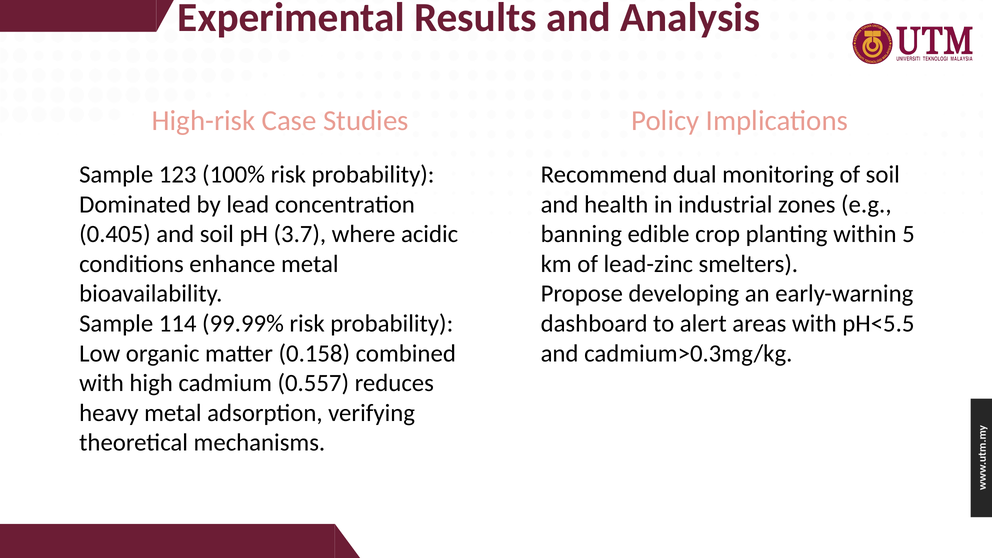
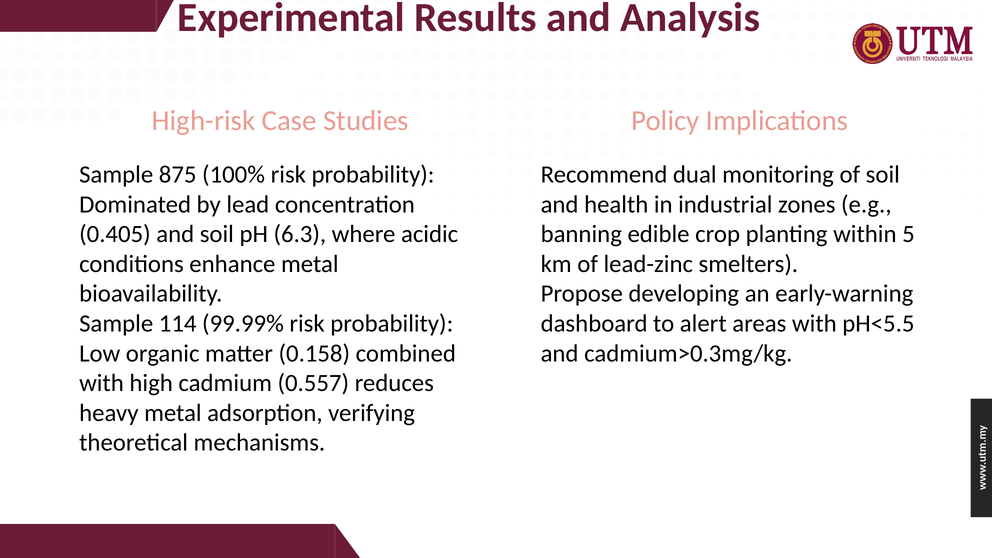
123: 123 -> 875 (178, 175)
3.7: 3.7 -> 6.3 (300, 234)
